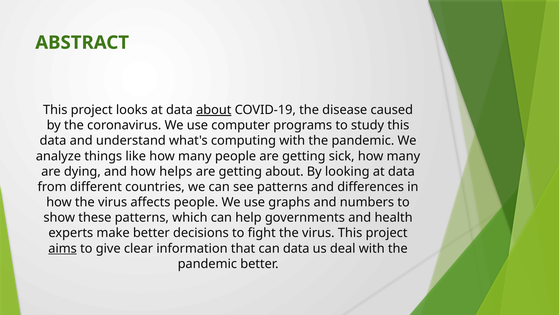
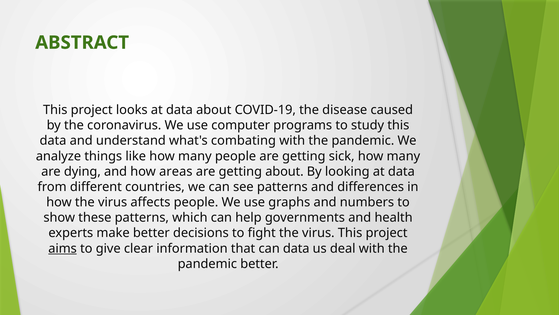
about underline: present -> none (214, 110)
computing: computing -> combating (243, 140)
helps: helps -> areas (176, 171)
